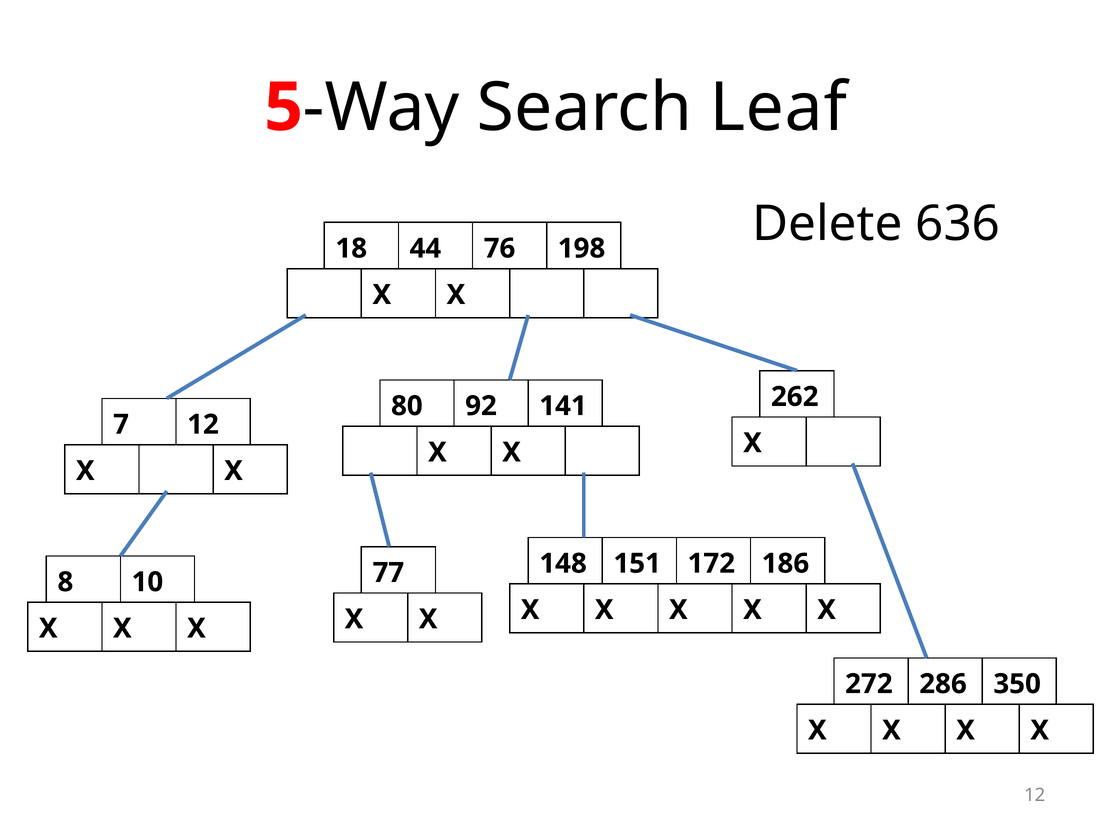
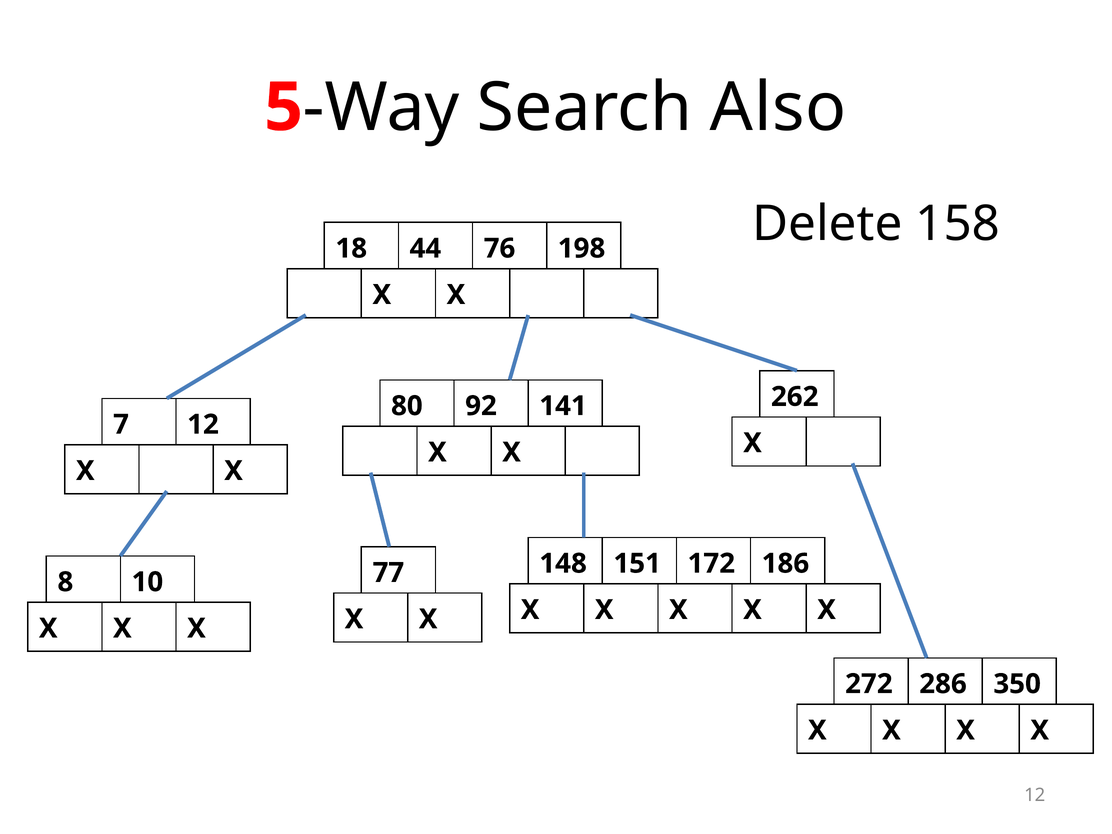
Leaf: Leaf -> Also (778, 108)
636: 636 -> 158 (958, 224)
